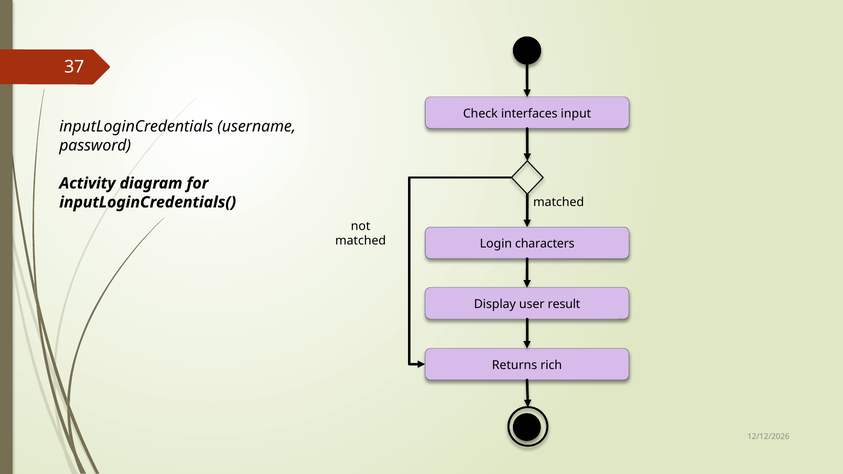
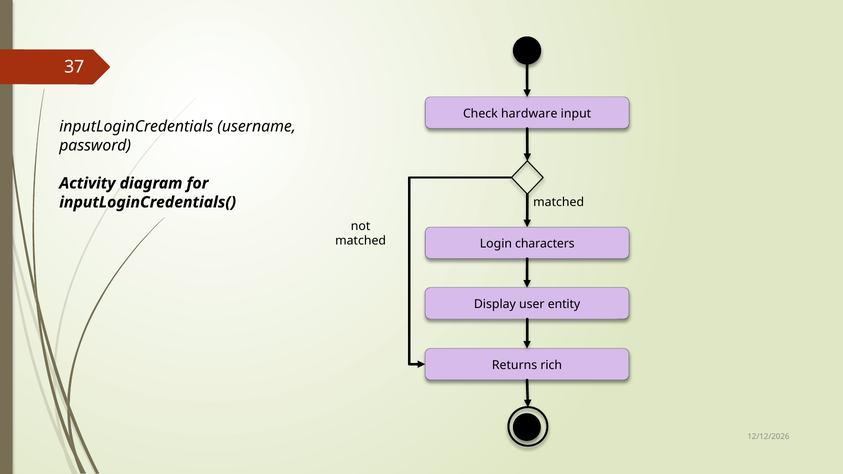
interfaces: interfaces -> hardware (529, 114)
result: result -> entity (564, 304)
